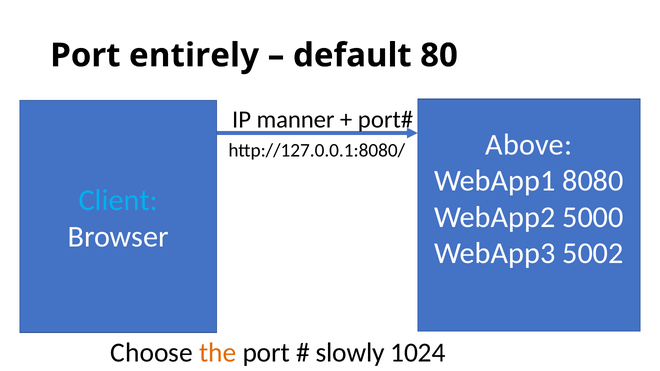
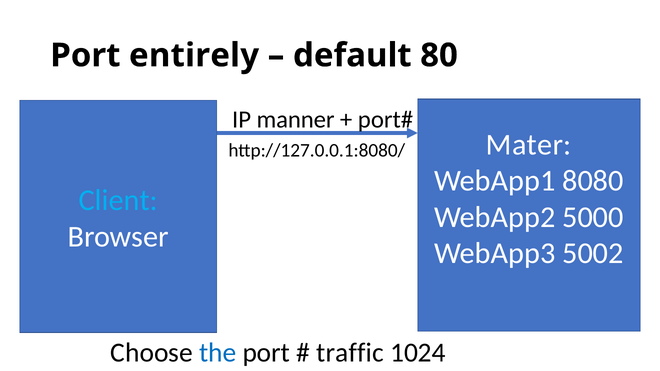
Above: Above -> Mater (529, 145)
the colour: orange -> blue (218, 353)
slowly: slowly -> traffic (350, 353)
